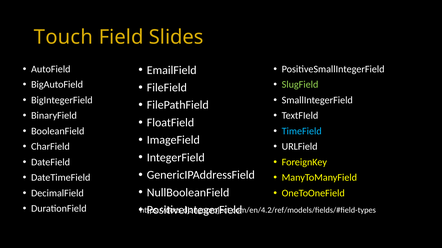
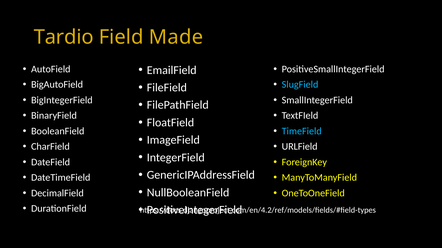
Touch: Touch -> Tardio (64, 37)
Slides: Slides -> Made (176, 37)
SlugField colour: light green -> light blue (300, 85)
